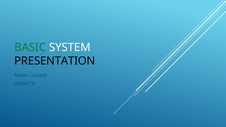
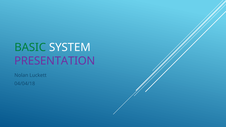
PRESENTATION colour: black -> purple (55, 61)
